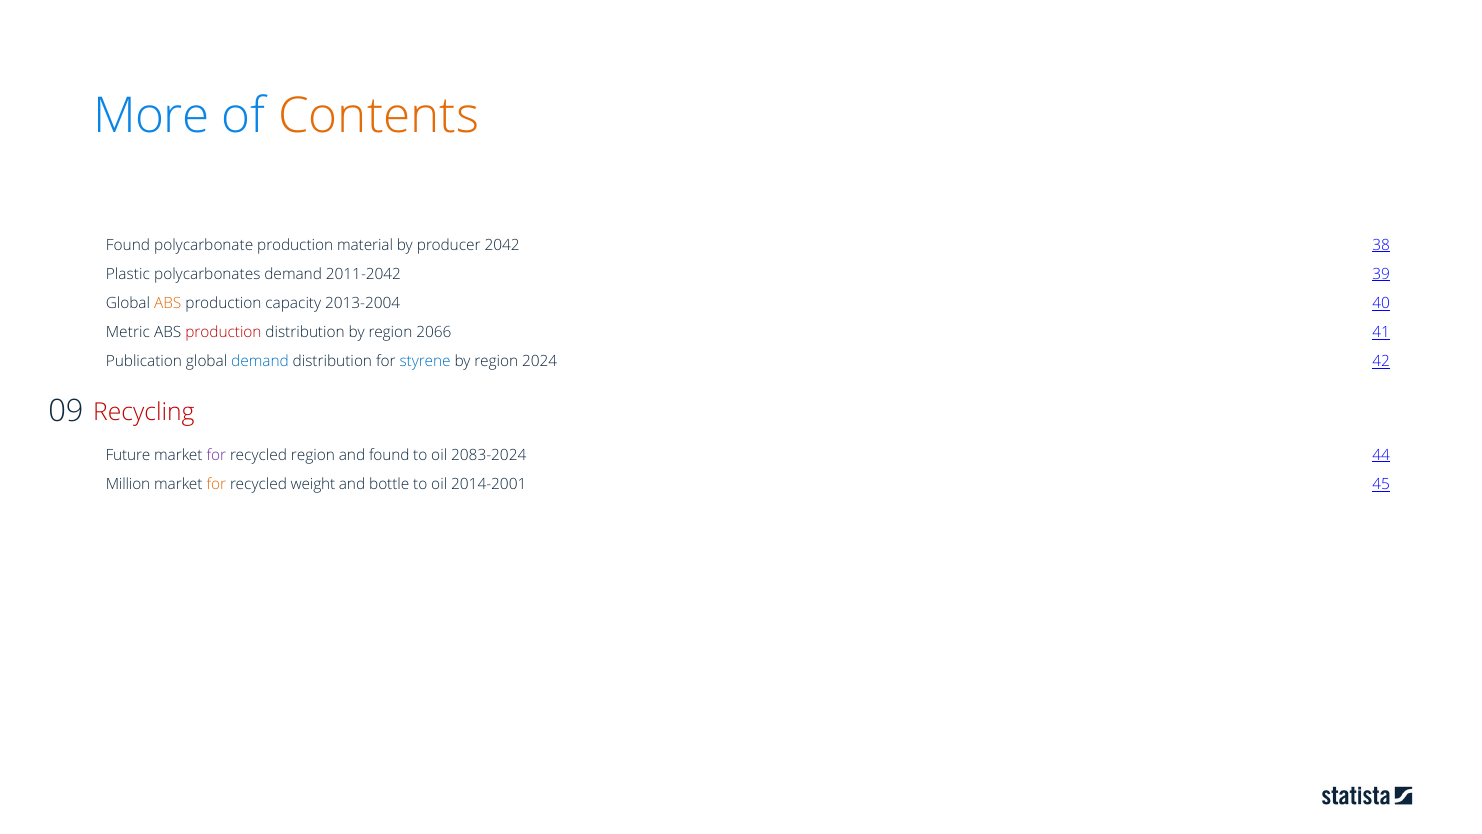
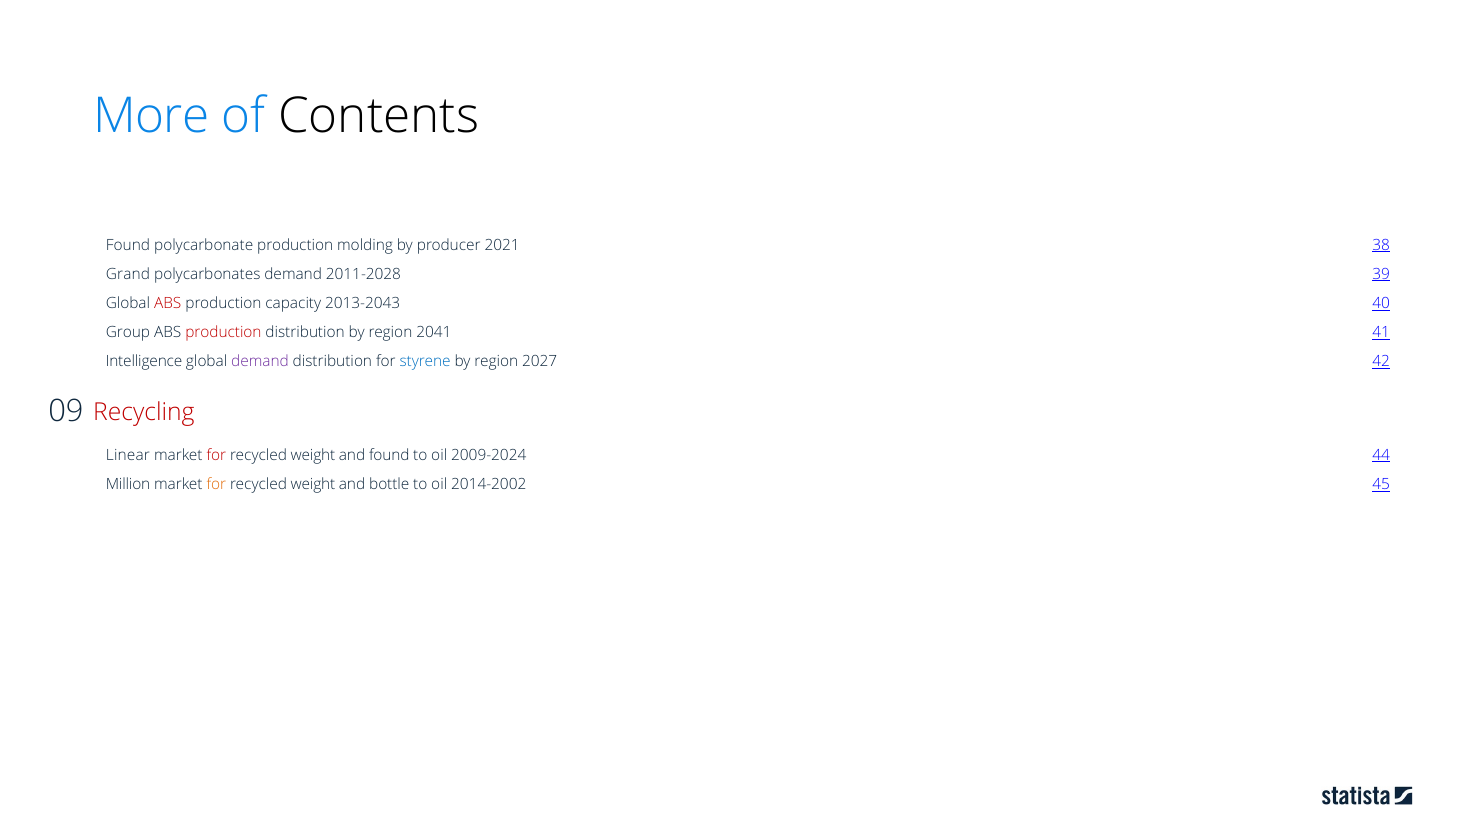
Contents colour: orange -> black (379, 116)
material: material -> molding (365, 245)
2042: 2042 -> 2021 (502, 245)
Plastic: Plastic -> Grand (128, 274)
2011-2042: 2011-2042 -> 2011-2028 (363, 274)
ABS colour: orange -> red (168, 303)
2013-2004: 2013-2004 -> 2013-2043 (363, 303)
Metric: Metric -> Group (128, 332)
2066: 2066 -> 2041 (434, 332)
Publication: Publication -> Intelligence (144, 362)
demand colour: blue -> purple (260, 362)
2024: 2024 -> 2027 (540, 362)
Future: Future -> Linear (128, 455)
for colour: purple -> red (216, 455)
region: region -> weight (313, 455)
2083-2024: 2083-2024 -> 2009-2024 (489, 455)
2014-2001: 2014-2001 -> 2014-2002 (489, 484)
